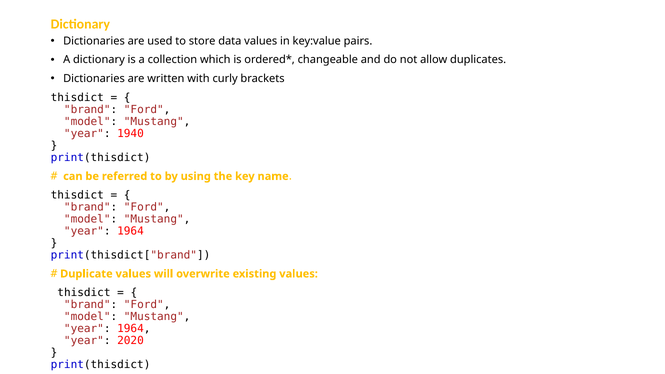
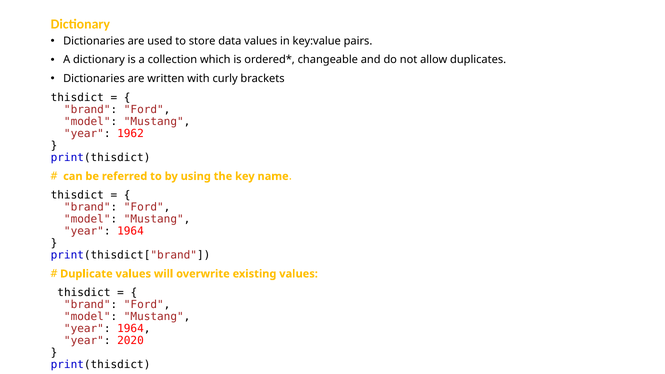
1940: 1940 -> 1962 (130, 133)
